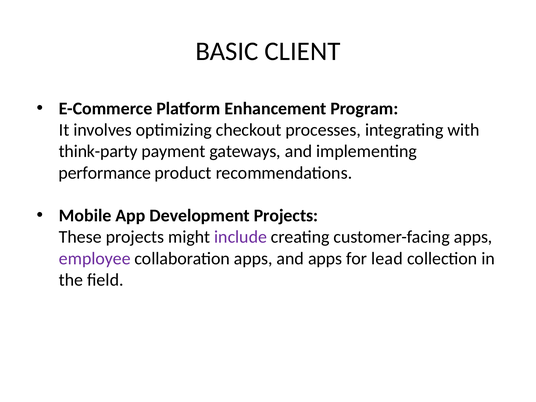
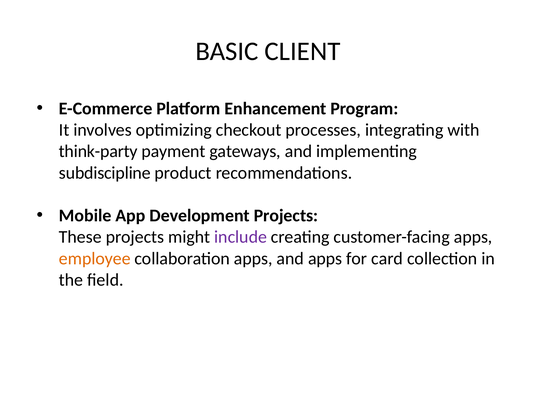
performance: performance -> subdiscipline (105, 173)
employee colour: purple -> orange (95, 259)
lead: lead -> card (387, 259)
